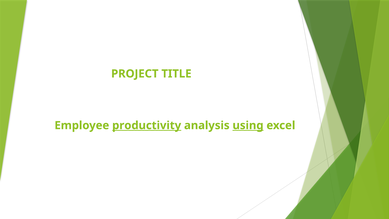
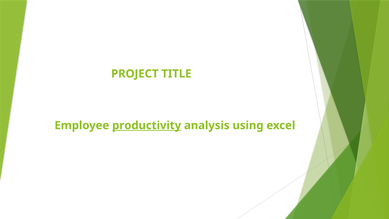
using underline: present -> none (248, 125)
